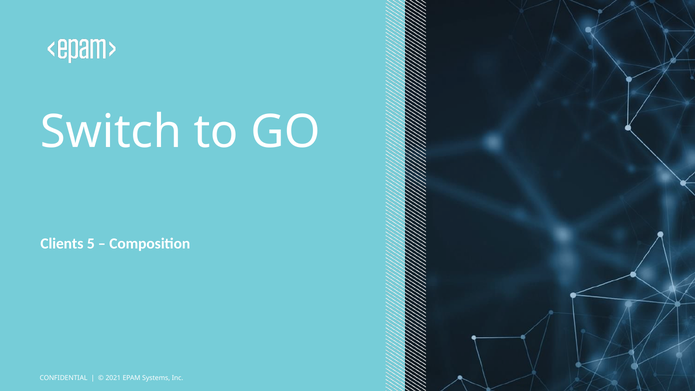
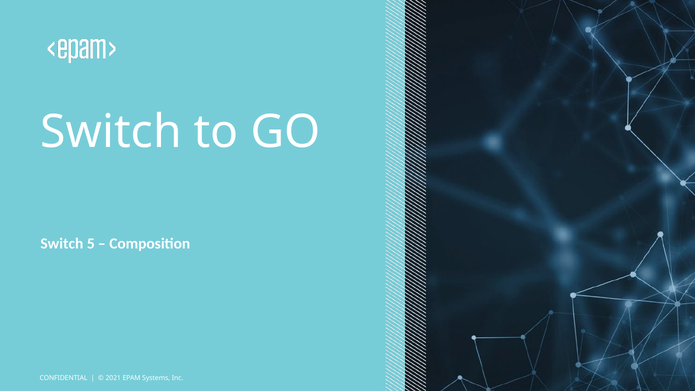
Clients: Clients -> Switch (62, 244)
